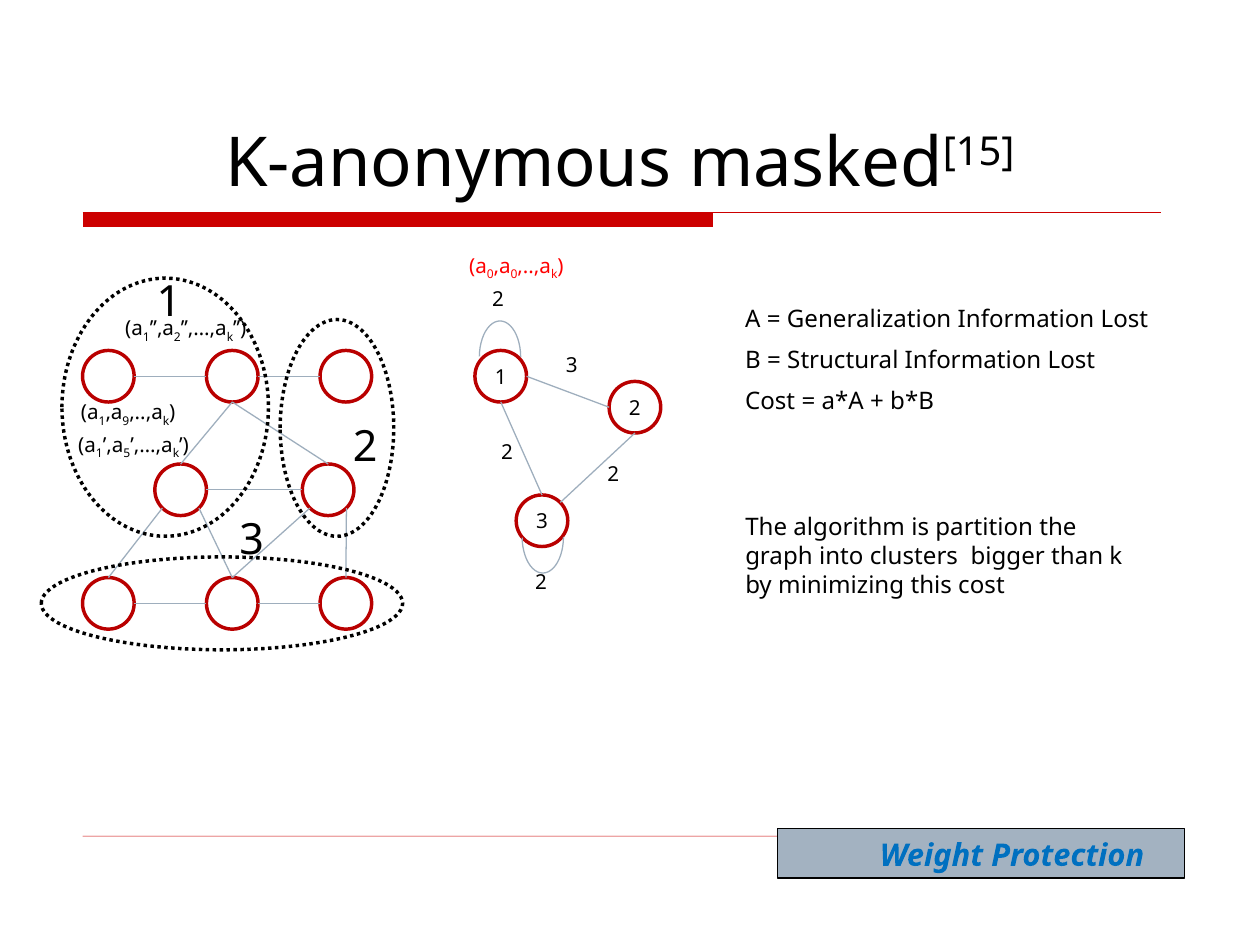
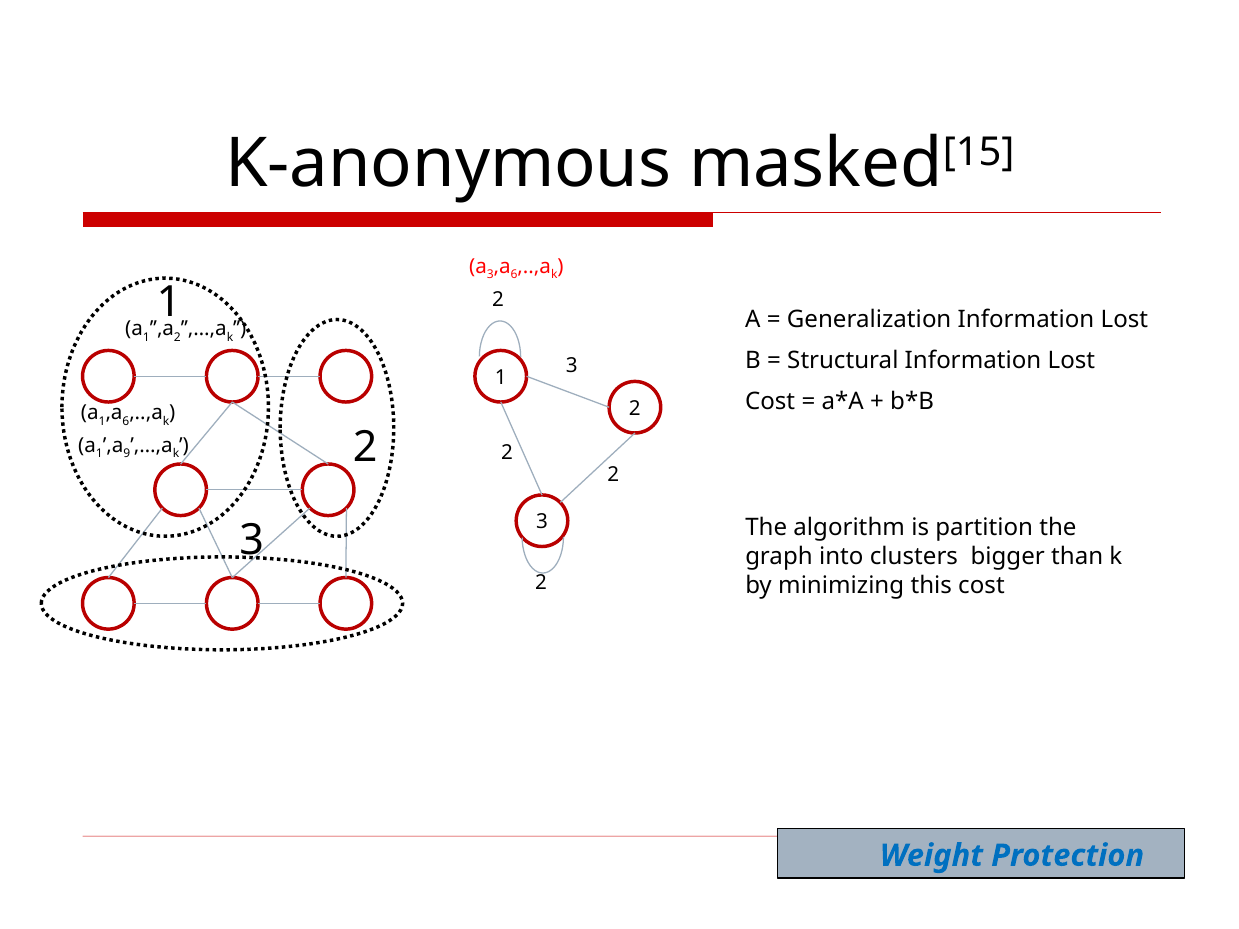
a 0: 0 -> 3 (490, 275)
0: 0 -> 6 (514, 275)
9: 9 -> 6 (126, 421)
5: 5 -> 9 (127, 454)
